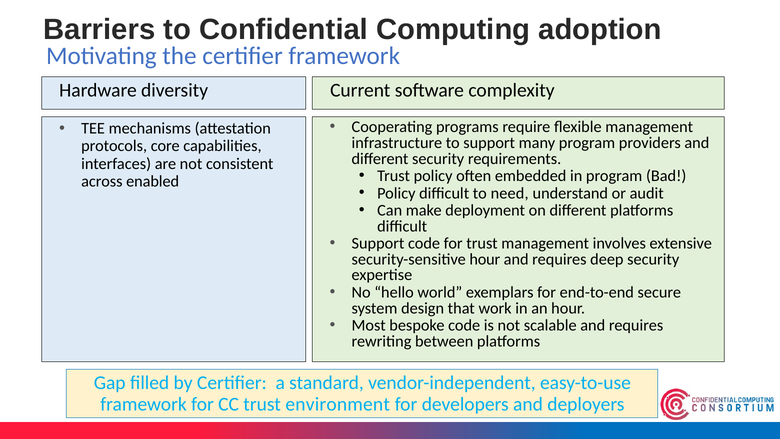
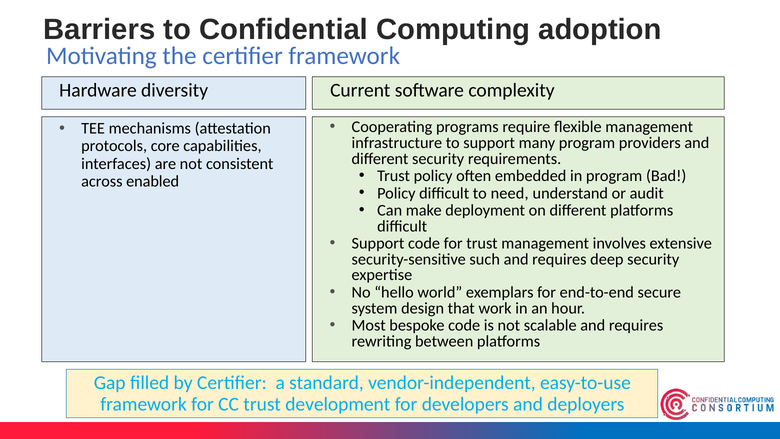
security-sensitive hour: hour -> such (485, 259)
environment: environment -> development (338, 404)
